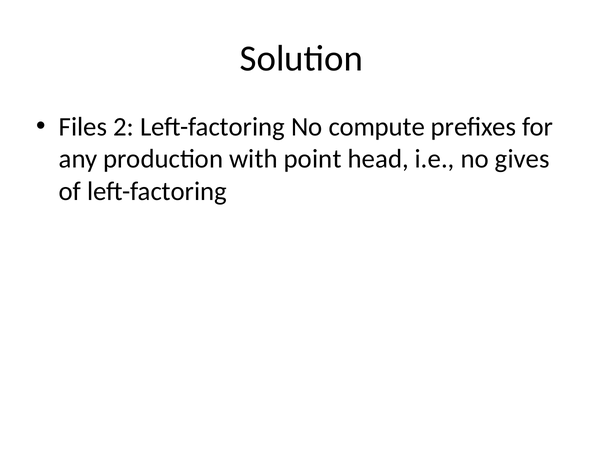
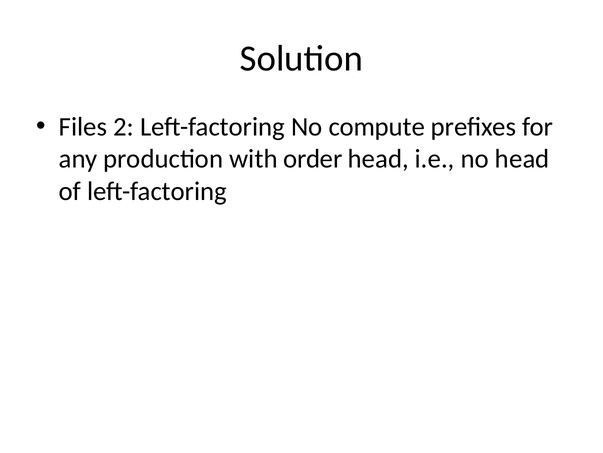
point: point -> order (313, 159)
no gives: gives -> head (522, 159)
